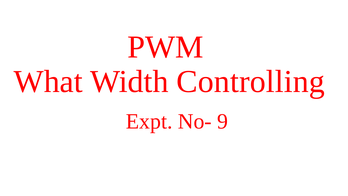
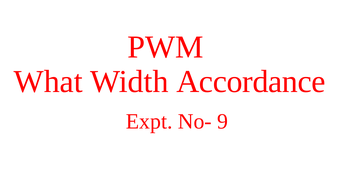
Controlling: Controlling -> Accordance (251, 81)
